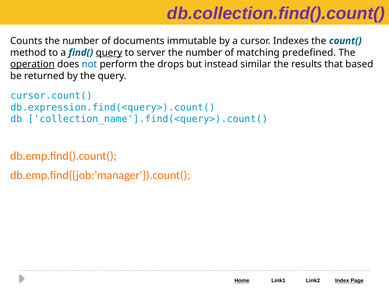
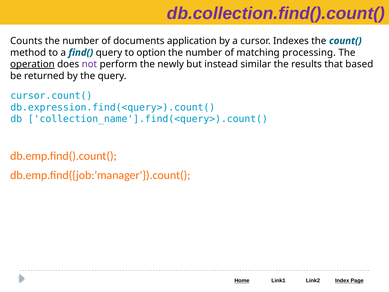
immutable: immutable -> application (192, 41)
query underline: present -> none (109, 53)
server: server -> option (151, 53)
predefined: predefined -> processing (309, 53)
not colour: blue -> purple (89, 64)
drops: drops -> newly (171, 64)
